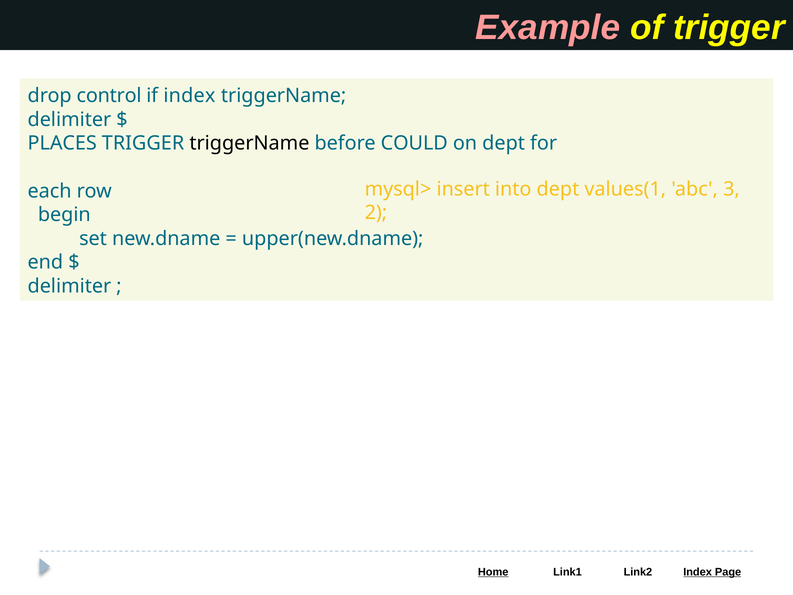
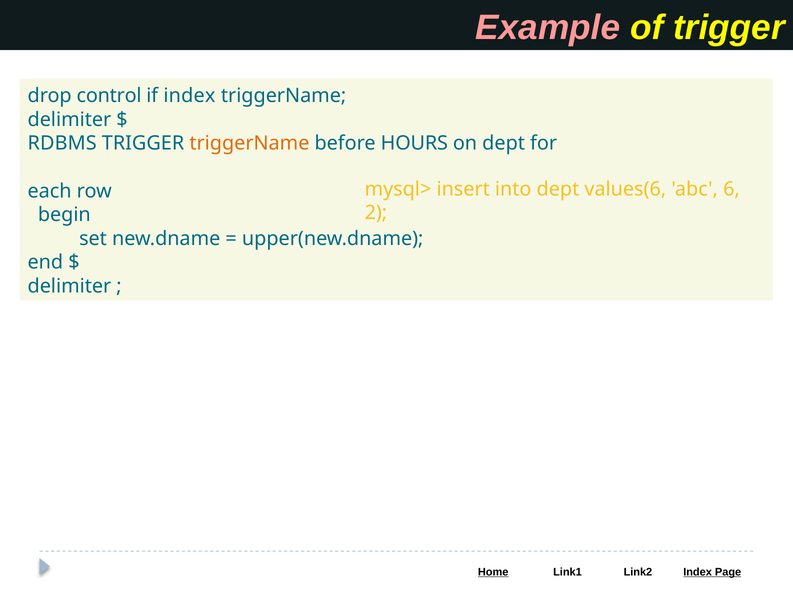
PLACES: PLACES -> RDBMS (62, 143)
triggerName colour: black -> orange (249, 143)
COULD: COULD -> HOURS (414, 143)
values(1: values(1 -> values(6 (625, 189)
3: 3 -> 6 (731, 189)
